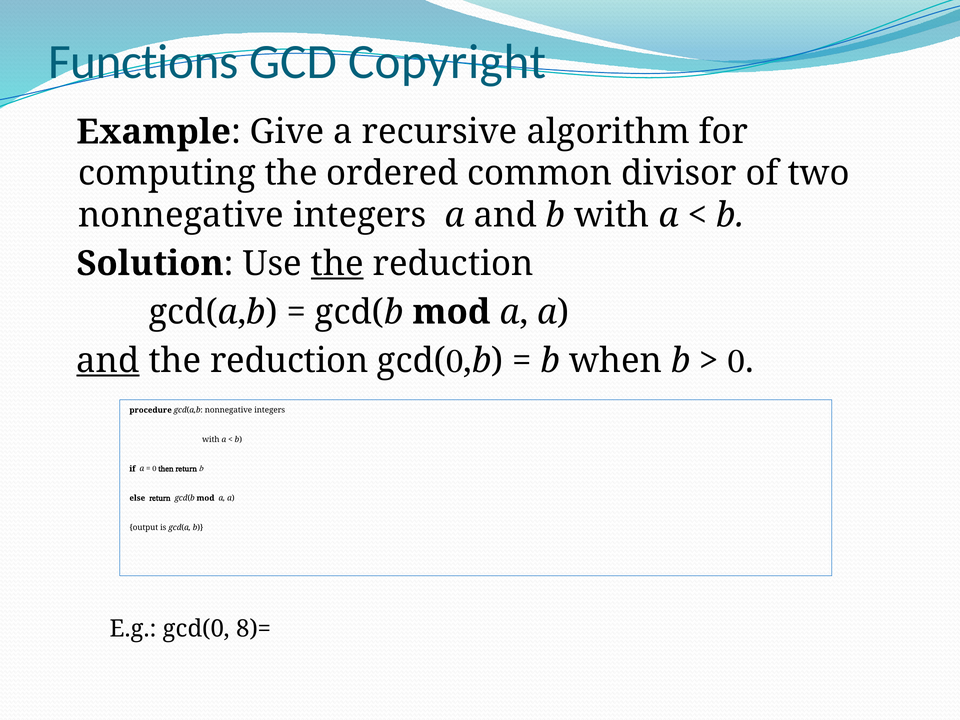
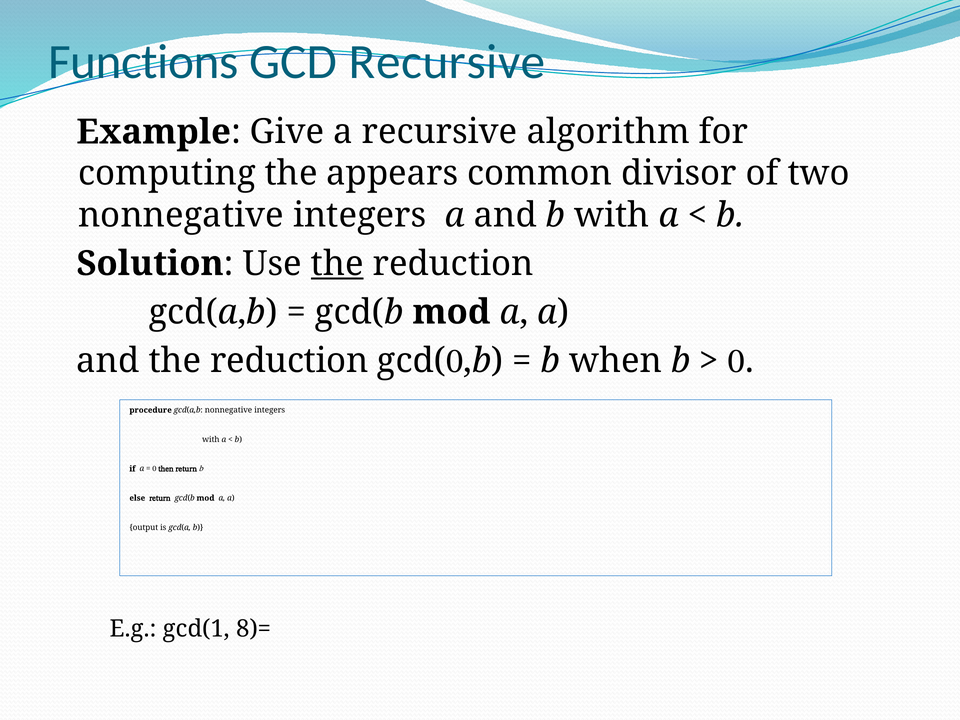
GCD Copyright: Copyright -> Recursive (447, 62)
ordered: ordered -> appears (392, 174)
and underline: present -> none (108, 361)
gcd(0: gcd(0 -> gcd(1 (196, 629)
